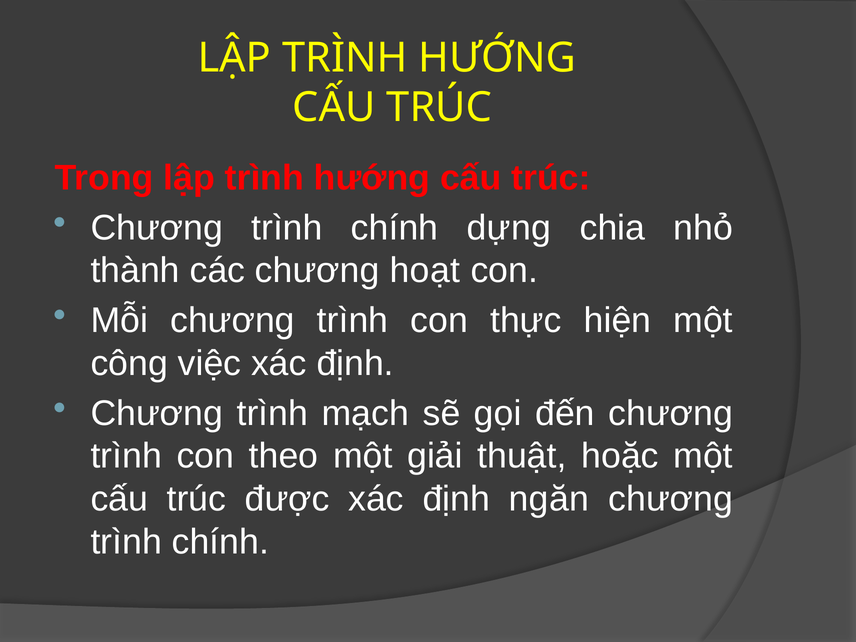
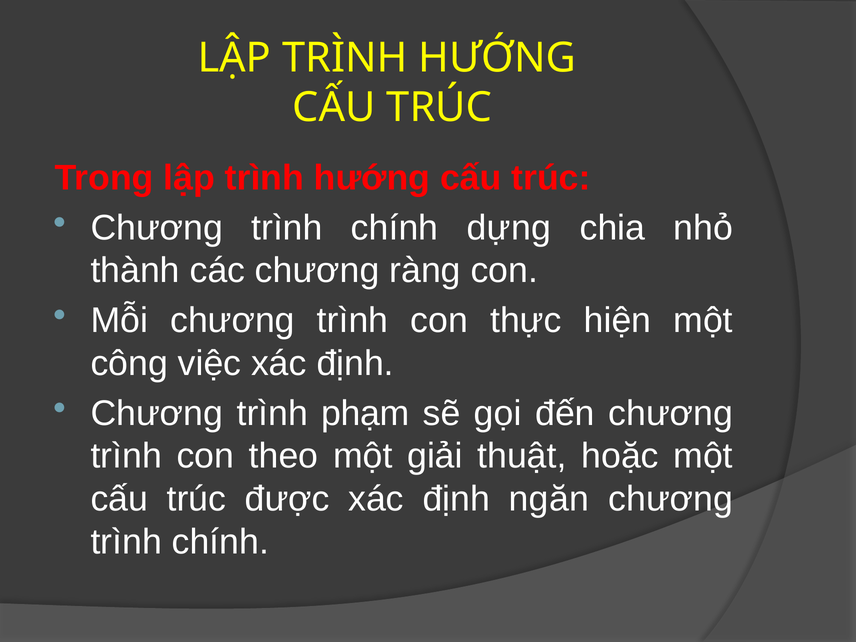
hoạt: hoạt -> ràng (425, 271)
mạch: mạch -> phạm (366, 413)
